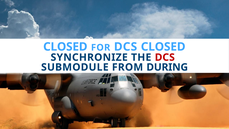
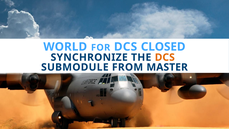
CLOSED: CLOSED -> WORLD (65, 47)
DCS colour: red -> orange (165, 57)
DURING: DURING -> MASTER (167, 67)
